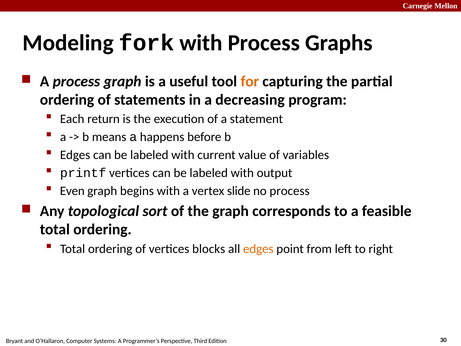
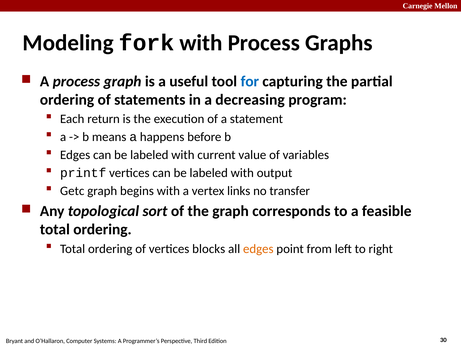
for colour: orange -> blue (250, 81)
Even: Even -> Getc (72, 191)
slide: slide -> links (239, 191)
no process: process -> transfer (290, 191)
